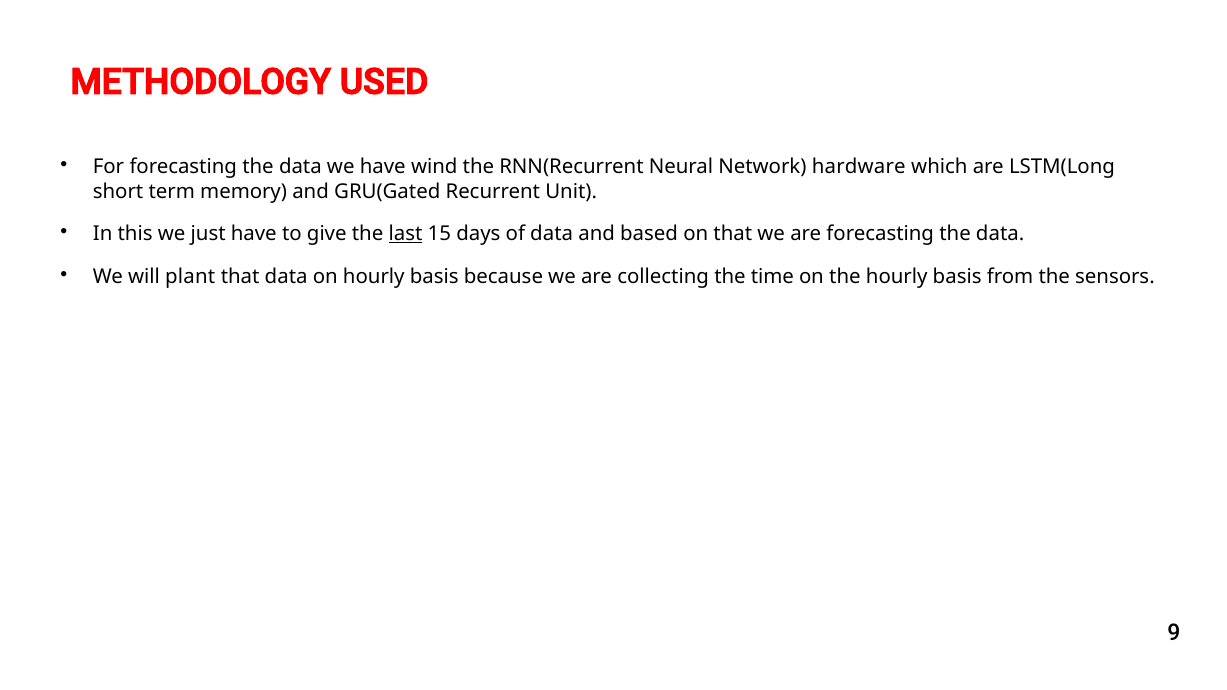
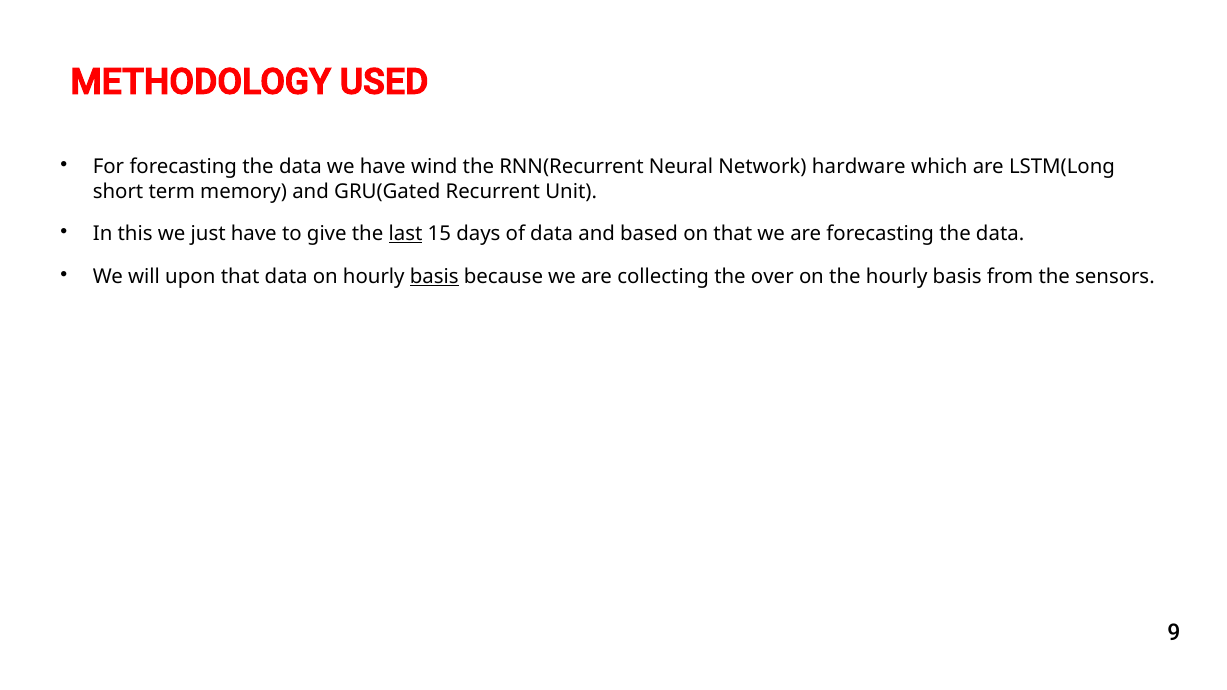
plant: plant -> upon (190, 277)
basis underline: none -> present (434, 277)
time: time -> over (772, 277)
